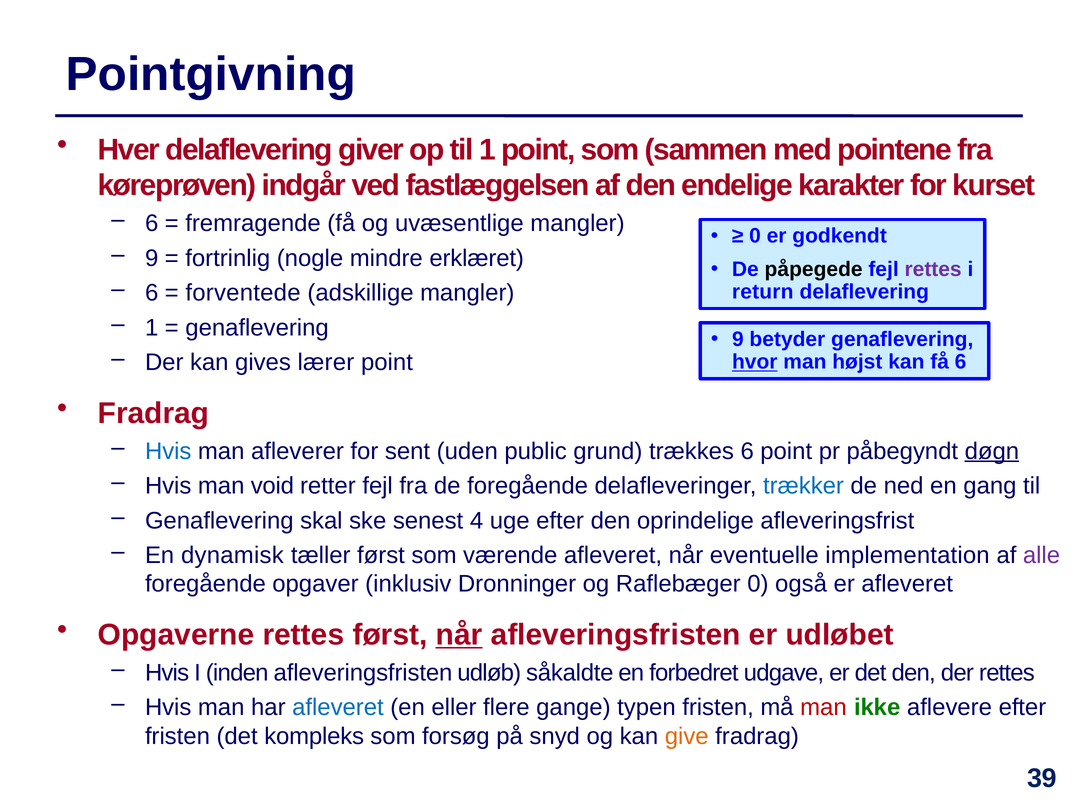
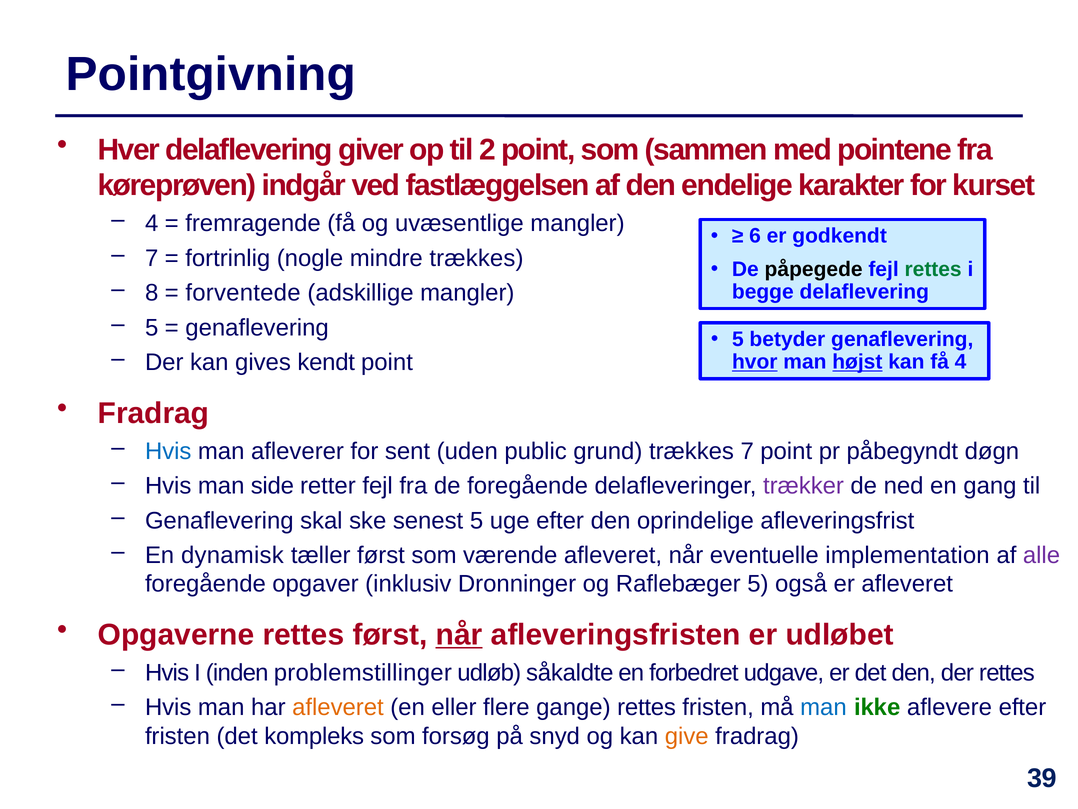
til 1: 1 -> 2 (487, 150)
6: 6 -> 4 (152, 223)
0: 0 -> 6 (755, 236)
9: 9 -> 7 (152, 258)
mindre erklæret: erklæret -> trækkes (476, 258)
rettes colour: purple -> green (933, 269)
6: 6 -> 8 (152, 293)
return: return -> begge (763, 292)
1: 1 -> 5 (152, 328)
9: 9 -> 5 (738, 339)
lærer: lærer -> kendt (326, 362)
højst underline: none -> present (857, 362)
få 6: 6 -> 4 (961, 362)
trækkes 6: 6 -> 7 (747, 451)
døgn underline: present -> none (992, 451)
void: void -> side (272, 486)
trækker colour: blue -> purple (804, 486)
senest 4: 4 -> 5 (477, 520)
Raflebæger 0: 0 -> 5 (758, 584)
inden afleveringsfristen: afleveringsfristen -> problemstillinger (363, 672)
afleveret colour: blue -> orange (338, 707)
gange typen: typen -> rettes (647, 707)
man colour: red -> blue (823, 707)
